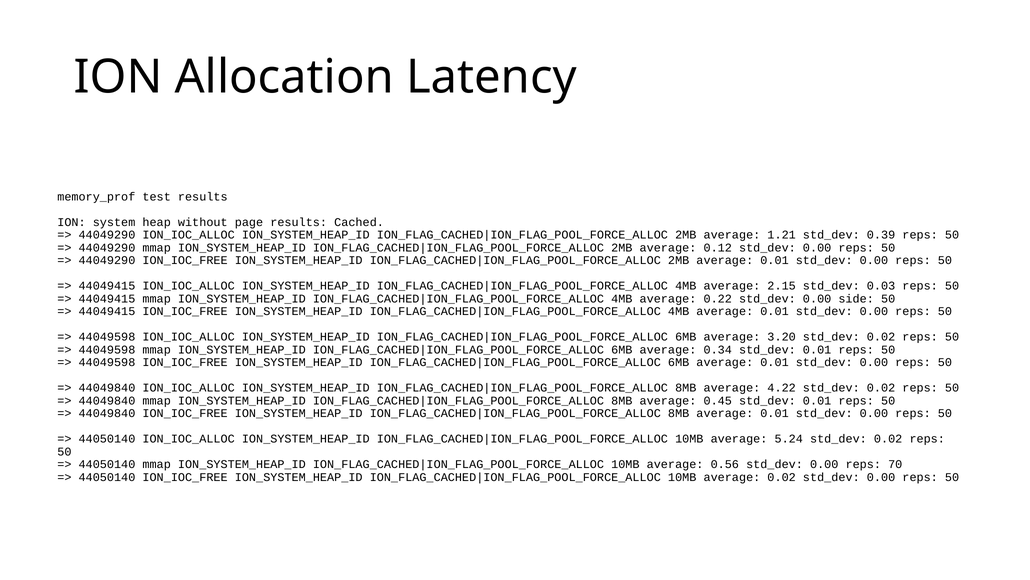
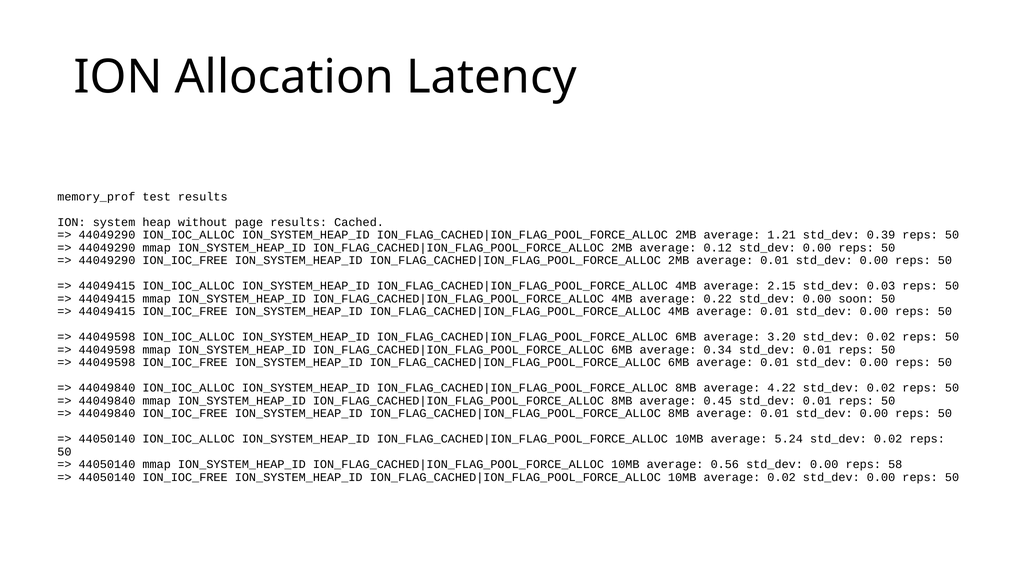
side: side -> soon (856, 298)
70: 70 -> 58 (895, 464)
